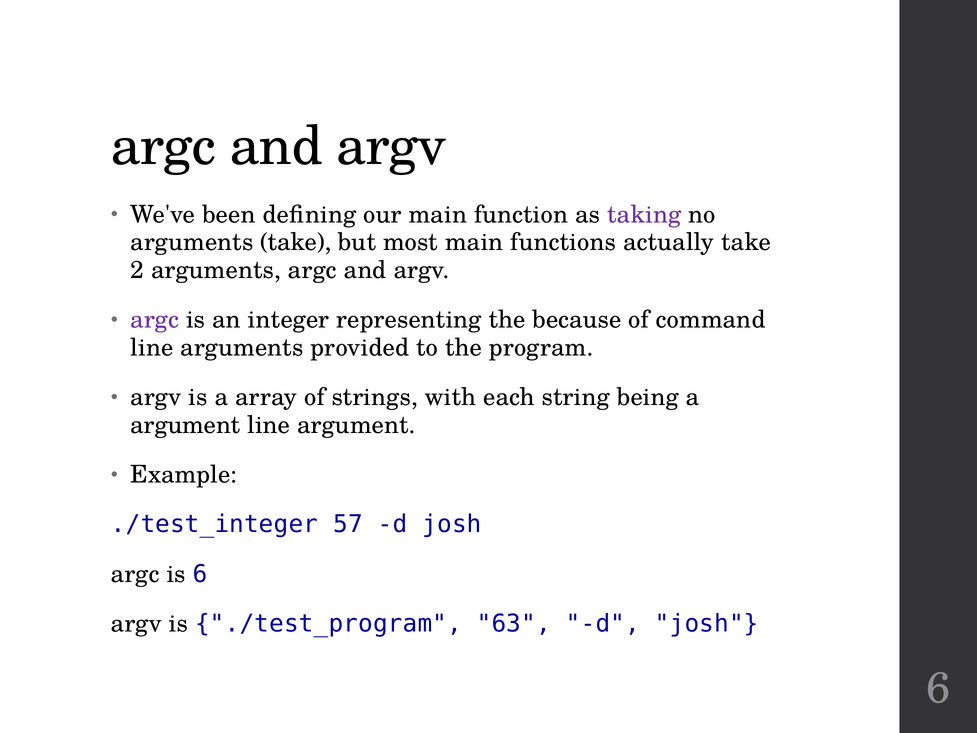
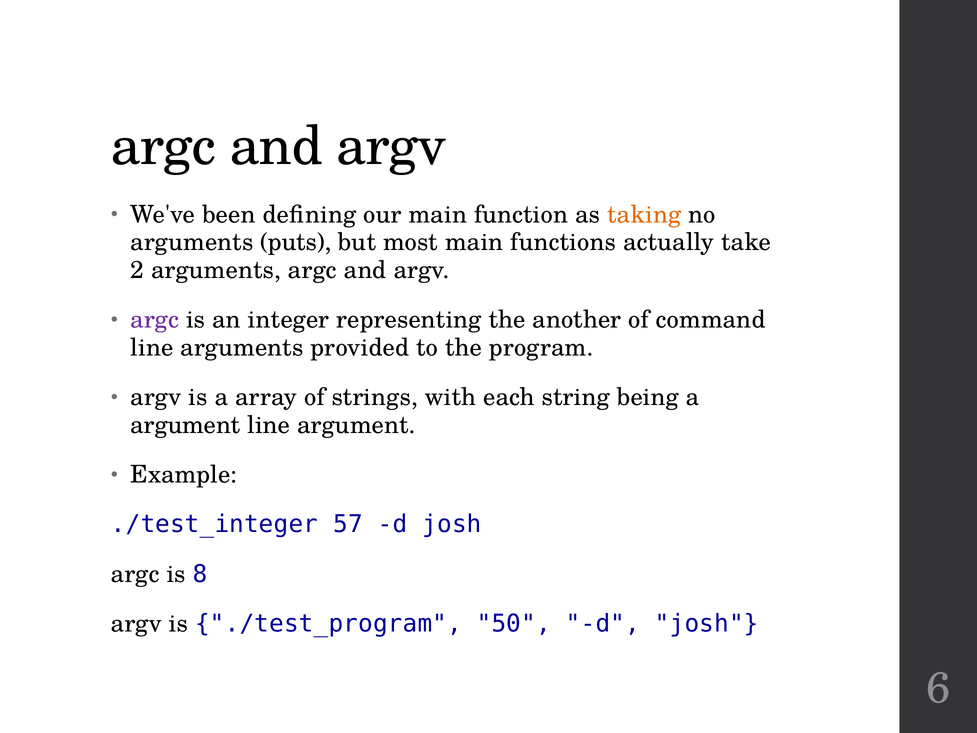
taking colour: purple -> orange (644, 214)
arguments take: take -> puts (296, 242)
because: because -> another (577, 320)
is 6: 6 -> 8 (200, 574)
63: 63 -> 50 (514, 623)
